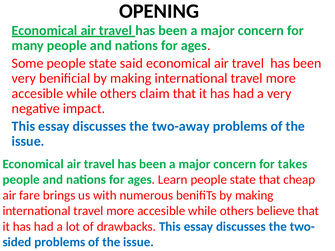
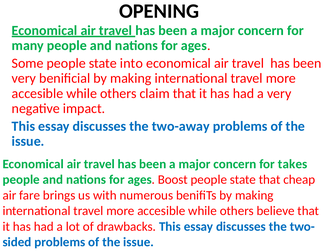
said: said -> into (131, 63)
Learn: Learn -> Boost (173, 180)
